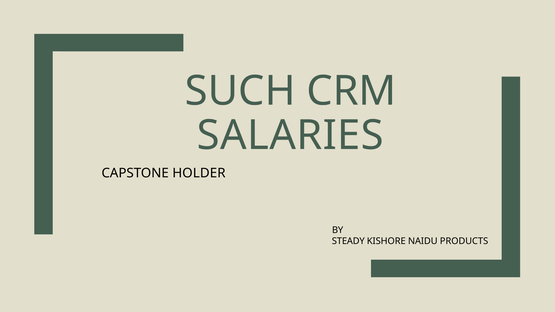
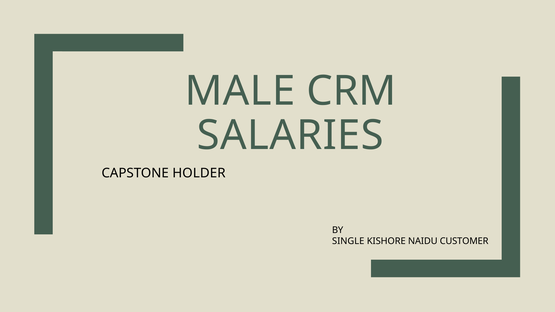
SUCH: SUCH -> MALE (240, 91)
STEADY: STEADY -> SINGLE (348, 241)
PRODUCTS: PRODUCTS -> CUSTOMER (464, 241)
